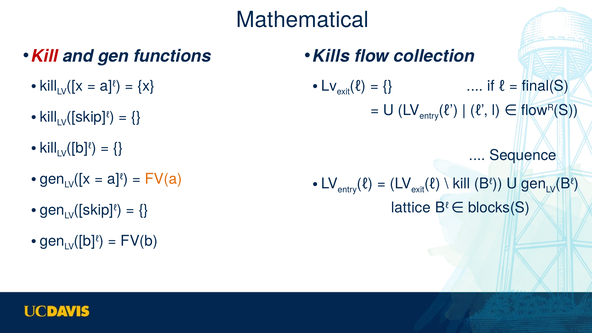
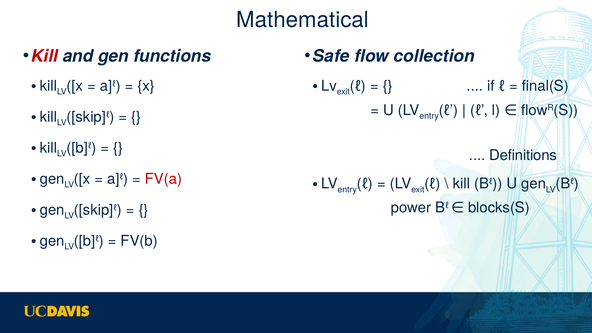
Kills: Kills -> Safe (331, 56)
Sequence: Sequence -> Definitions (523, 155)
FV(a colour: orange -> red (163, 179)
lattice: lattice -> power (411, 208)
